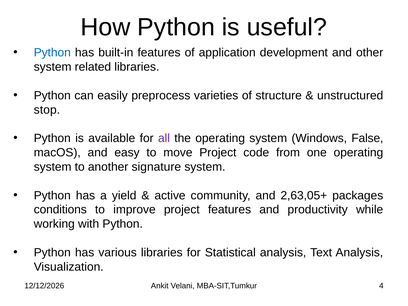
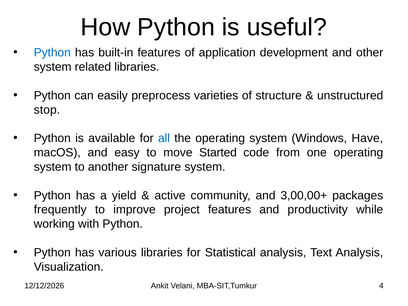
all colour: purple -> blue (164, 138)
False: False -> Have (367, 138)
move Project: Project -> Started (218, 153)
2,63,05+: 2,63,05+ -> 3,00,00+ (304, 195)
conditions: conditions -> frequently (60, 210)
